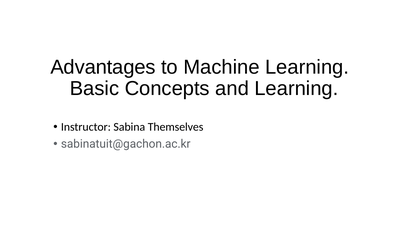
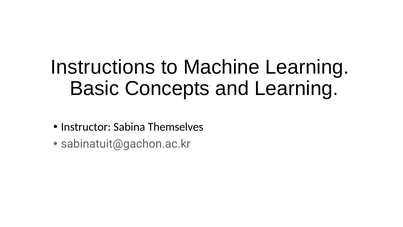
Advantages: Advantages -> Instructions (103, 67)
